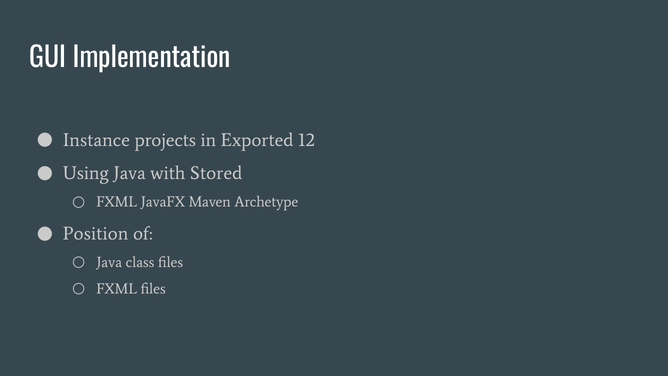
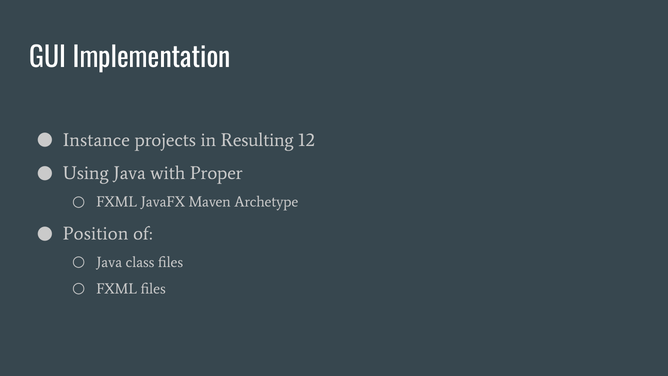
Exported: Exported -> Resulting (257, 140)
Stored: Stored -> Proper (216, 173)
